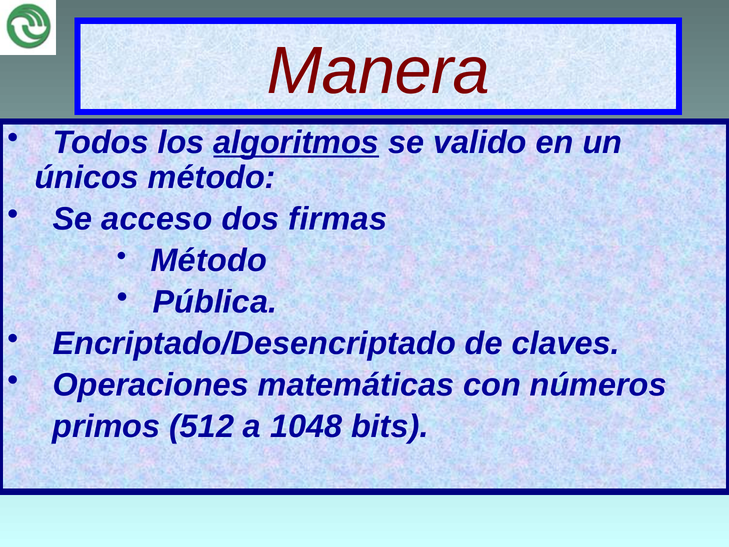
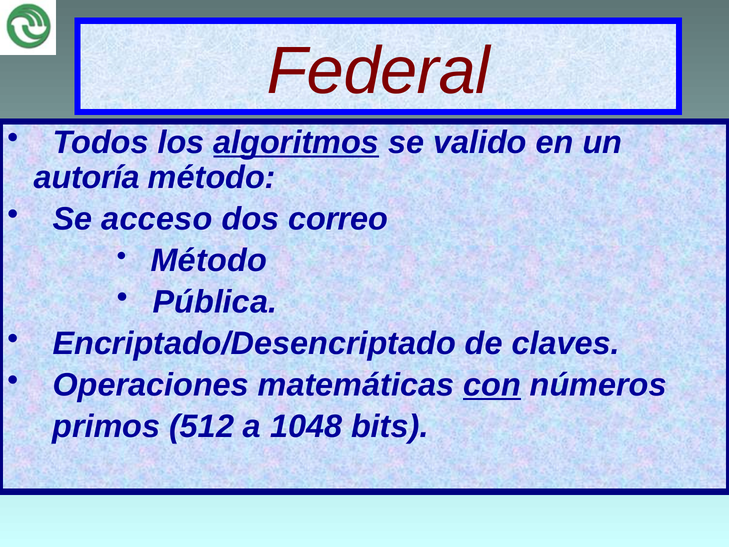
Manera: Manera -> Federal (378, 71)
únicos: únicos -> autoría (87, 177)
firmas: firmas -> correo (338, 219)
con underline: none -> present (492, 385)
